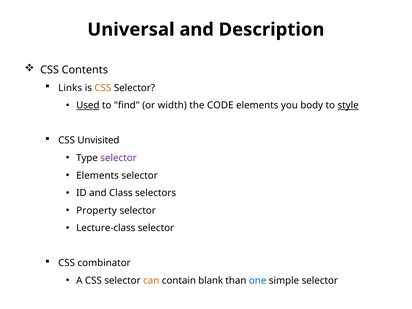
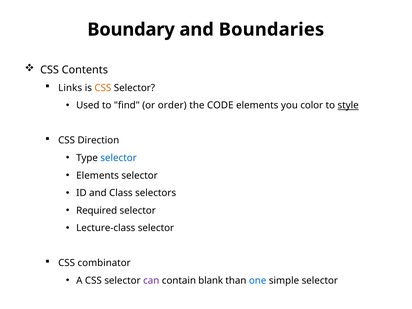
Universal: Universal -> Boundary (131, 30)
Description: Description -> Boundaries (271, 30)
Used underline: present -> none (88, 105)
width: width -> order (172, 105)
body: body -> color (312, 105)
Unvisited: Unvisited -> Direction (98, 140)
selector colour: purple -> blue (119, 158)
Property: Property -> Required (97, 211)
can colour: orange -> purple (151, 281)
